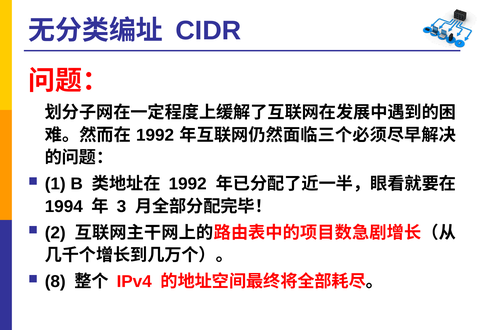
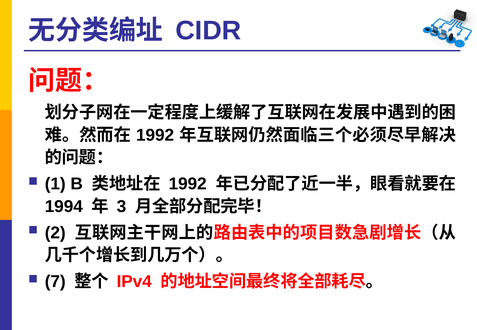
8: 8 -> 7 (55, 282)
